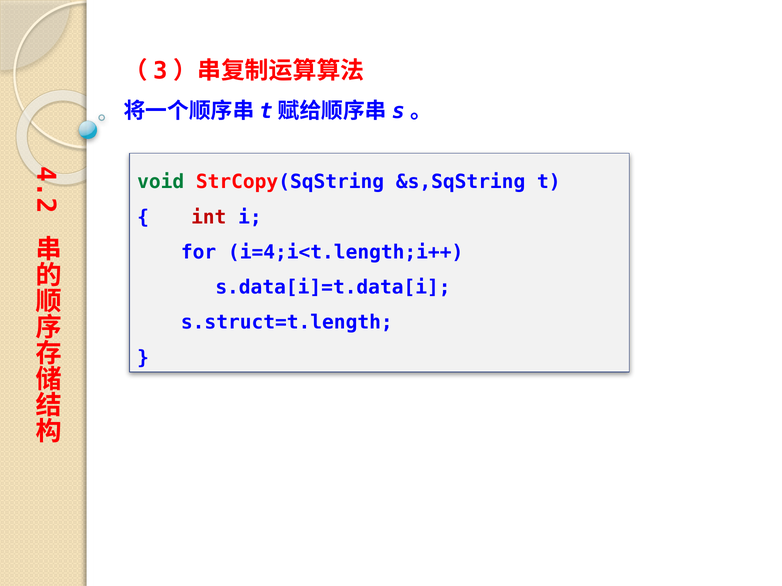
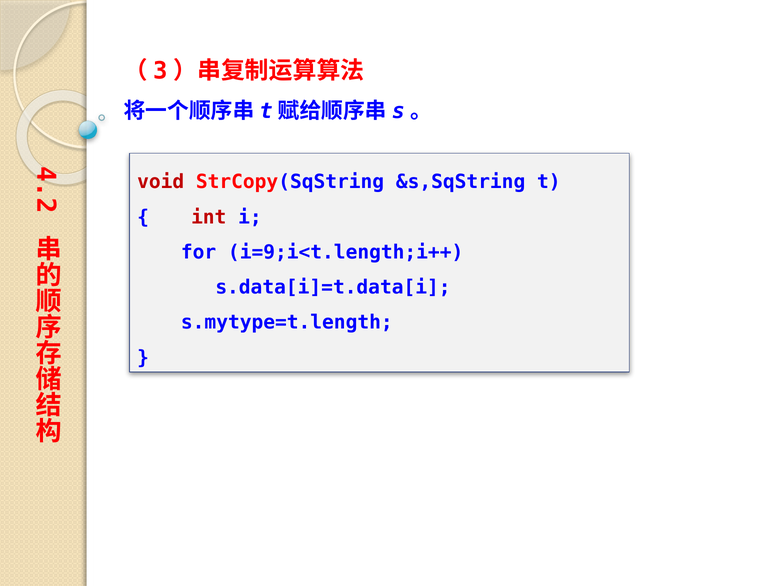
void colour: green -> red (161, 182)
i=4;i<t.length;i++: i=4;i<t.length;i++ -> i=9;i<t.length;i++ (346, 252)
s.struct=t.length: s.struct=t.length -> s.mytype=t.length (287, 323)
